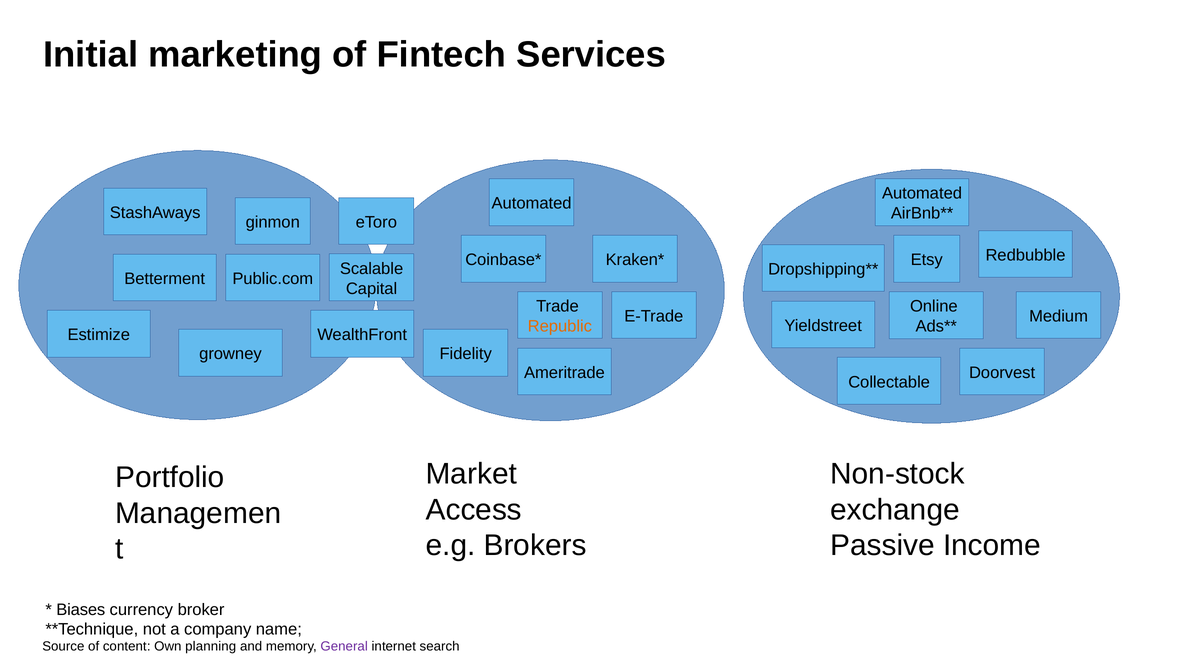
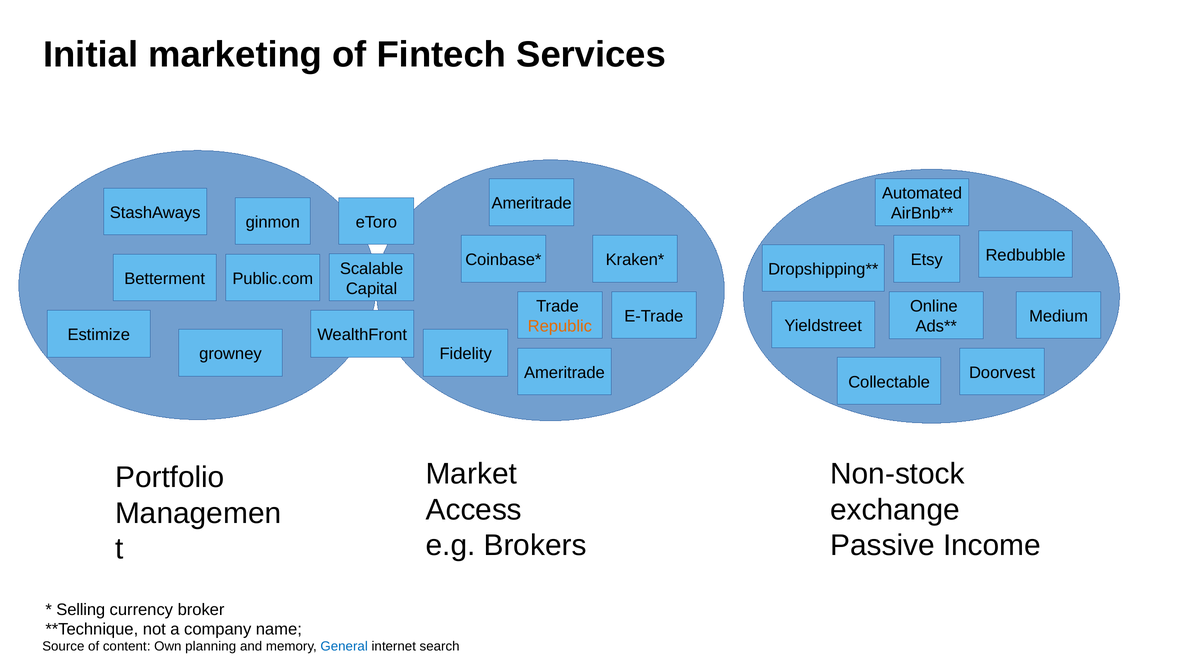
Automated: Automated -> Ameritrade (532, 203)
Biases: Biases -> Selling (81, 610)
General colour: purple -> blue (344, 646)
